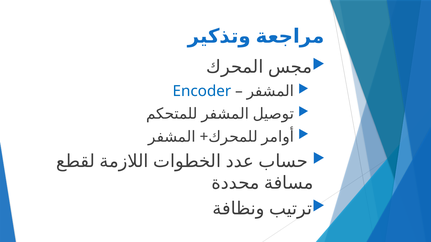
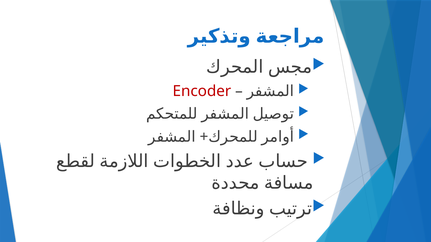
Encoder colour: blue -> red (202, 91)
